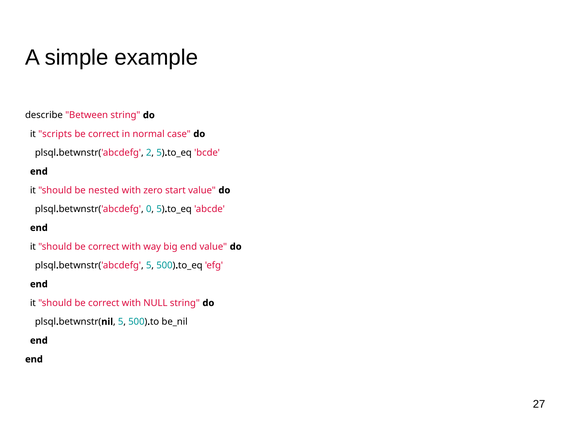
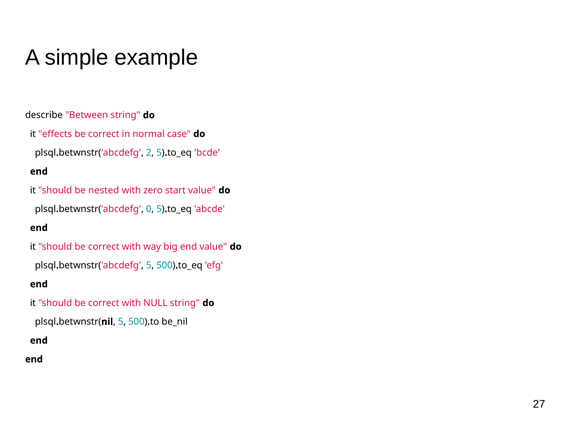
scripts: scripts -> effects (55, 134)
